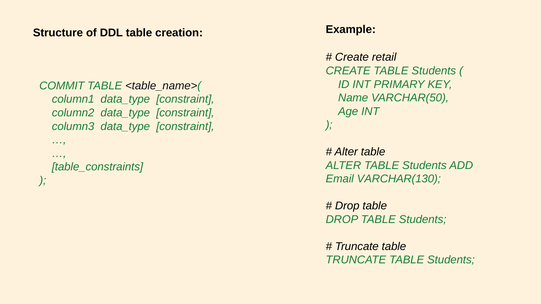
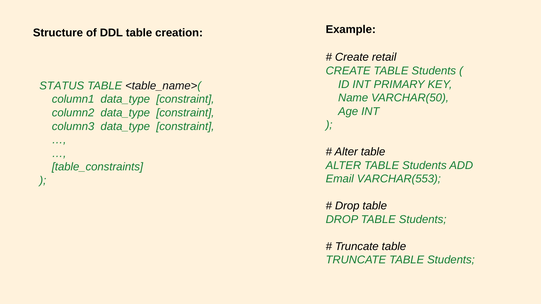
COMMIT: COMMIT -> STATUS (62, 86)
VARCHAR(130: VARCHAR(130 -> VARCHAR(553 (399, 179)
